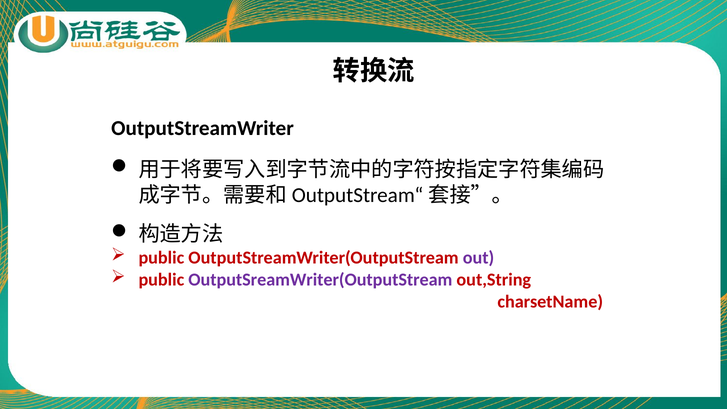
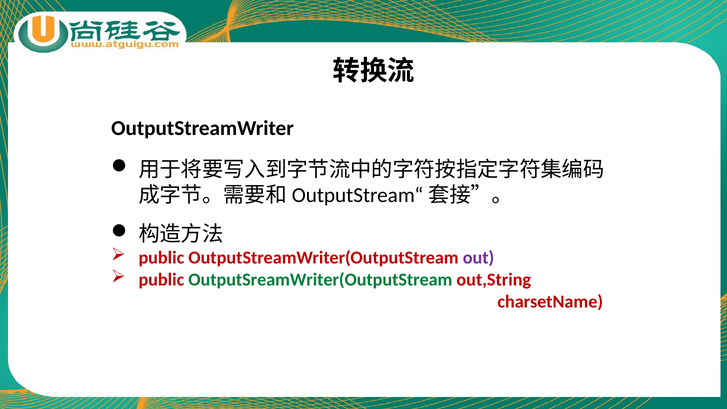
OutputSreamWriter(OutputStream colour: purple -> green (320, 280)
